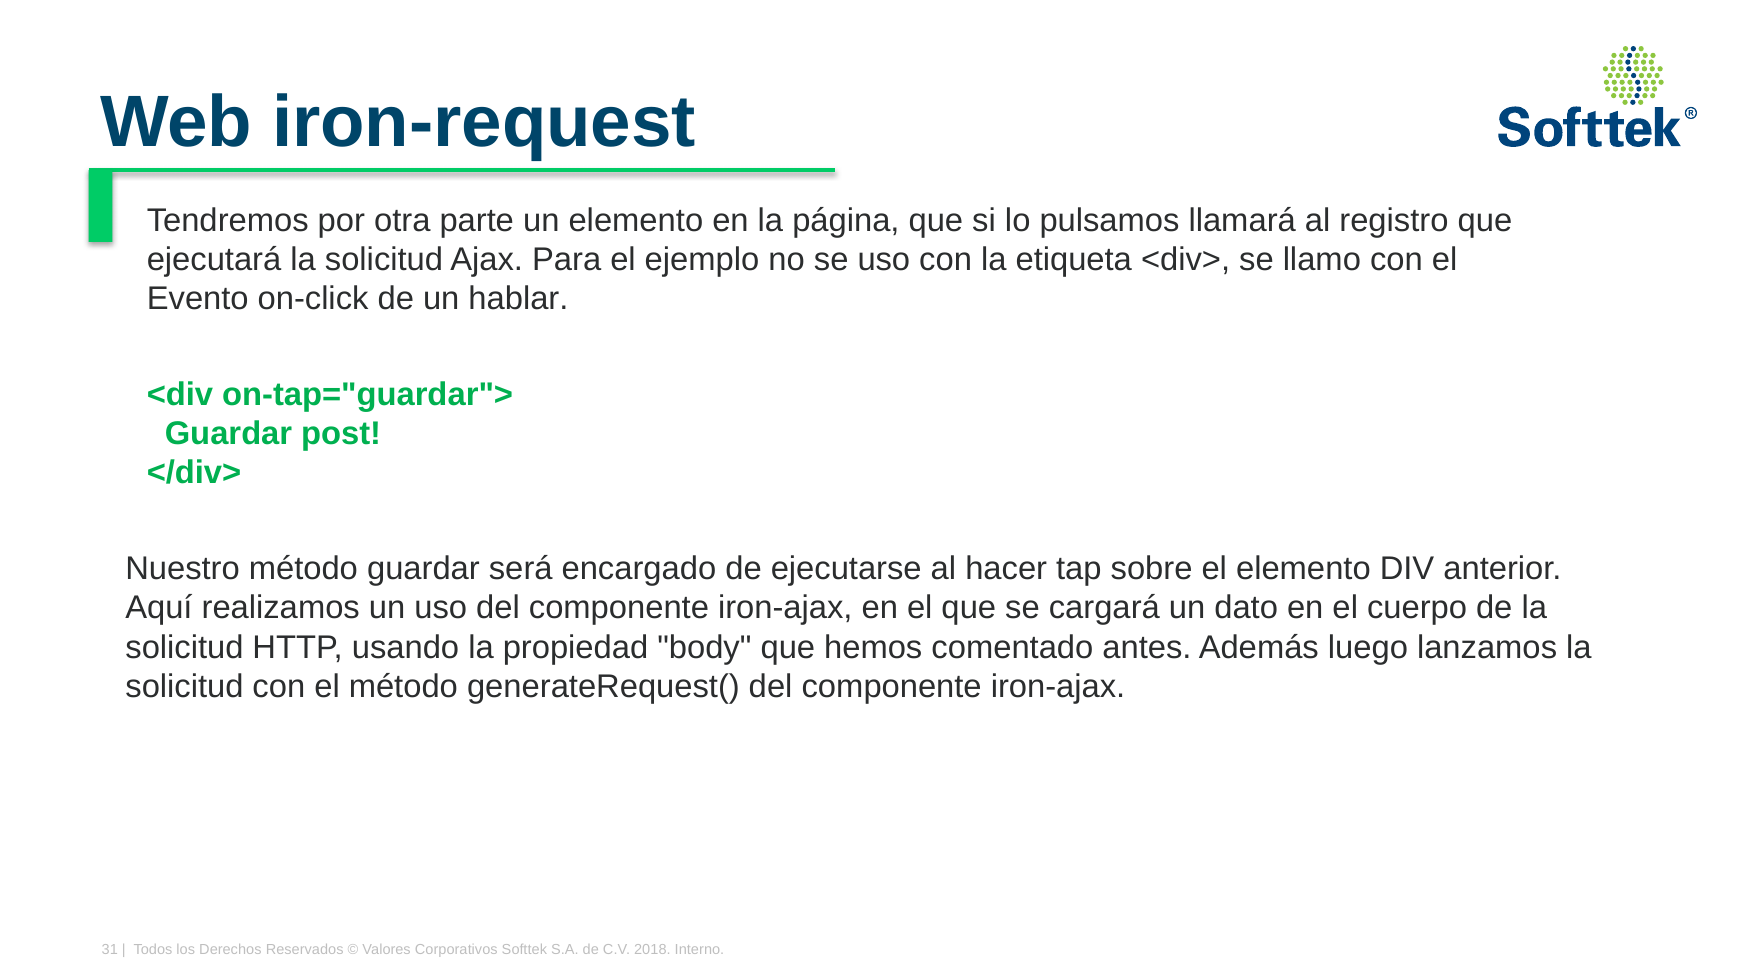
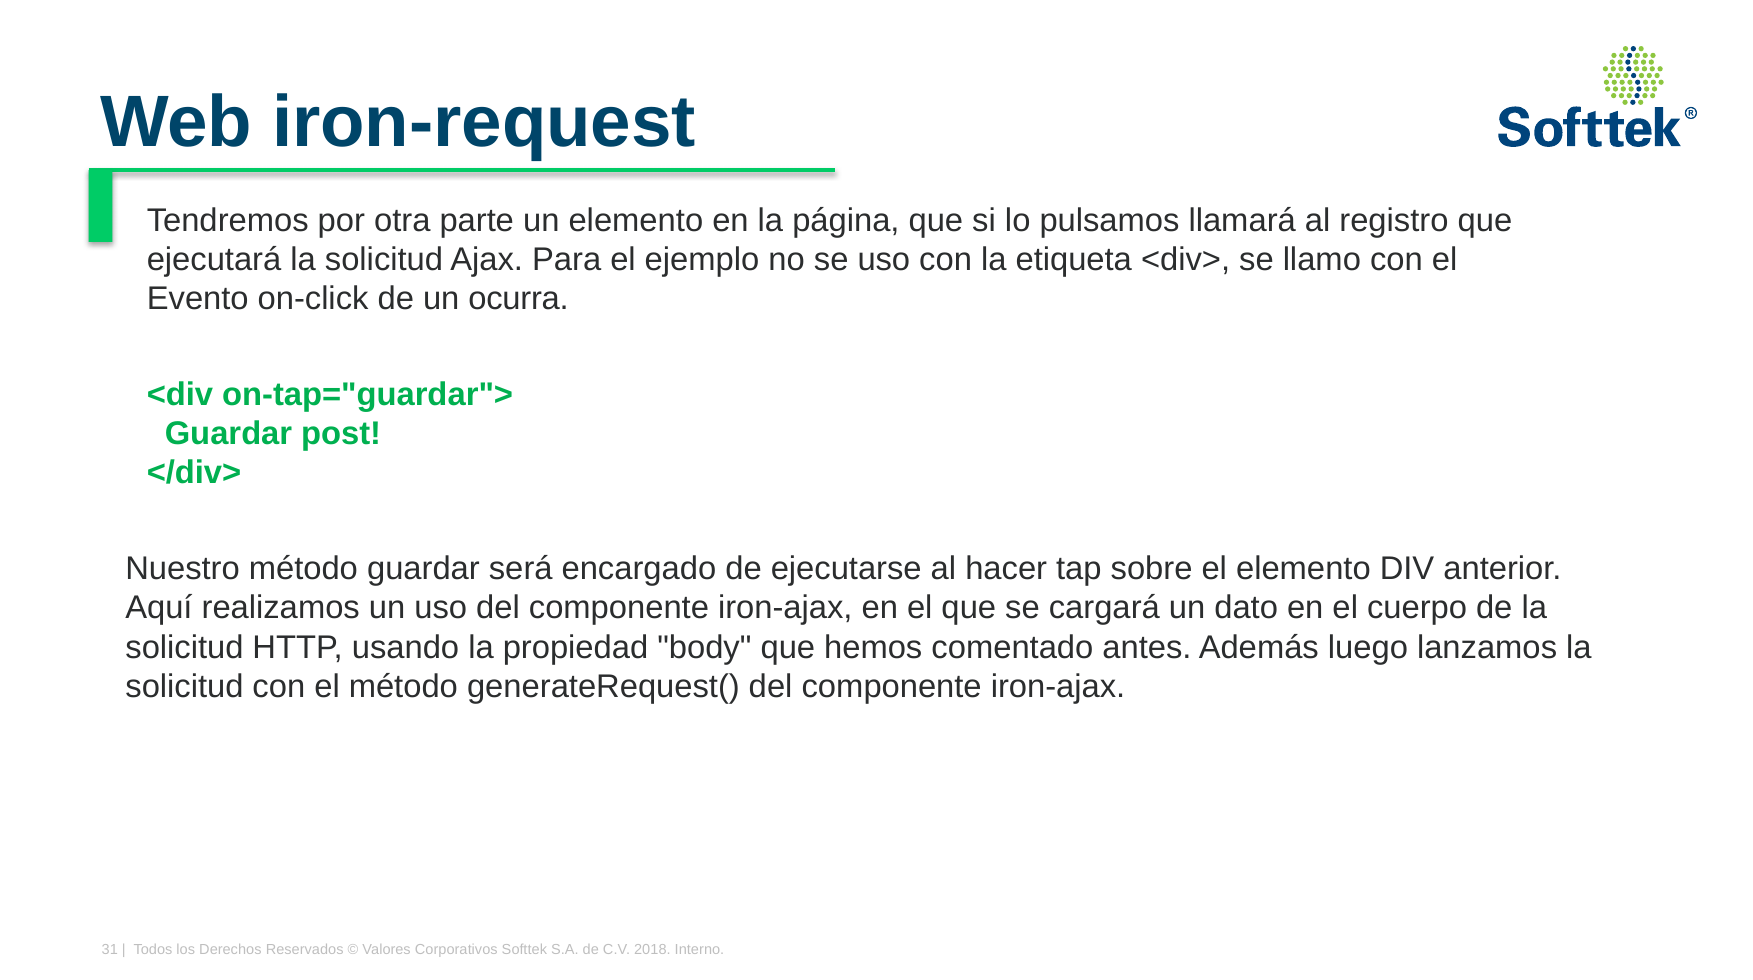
hablar: hablar -> ocurra (519, 299)
